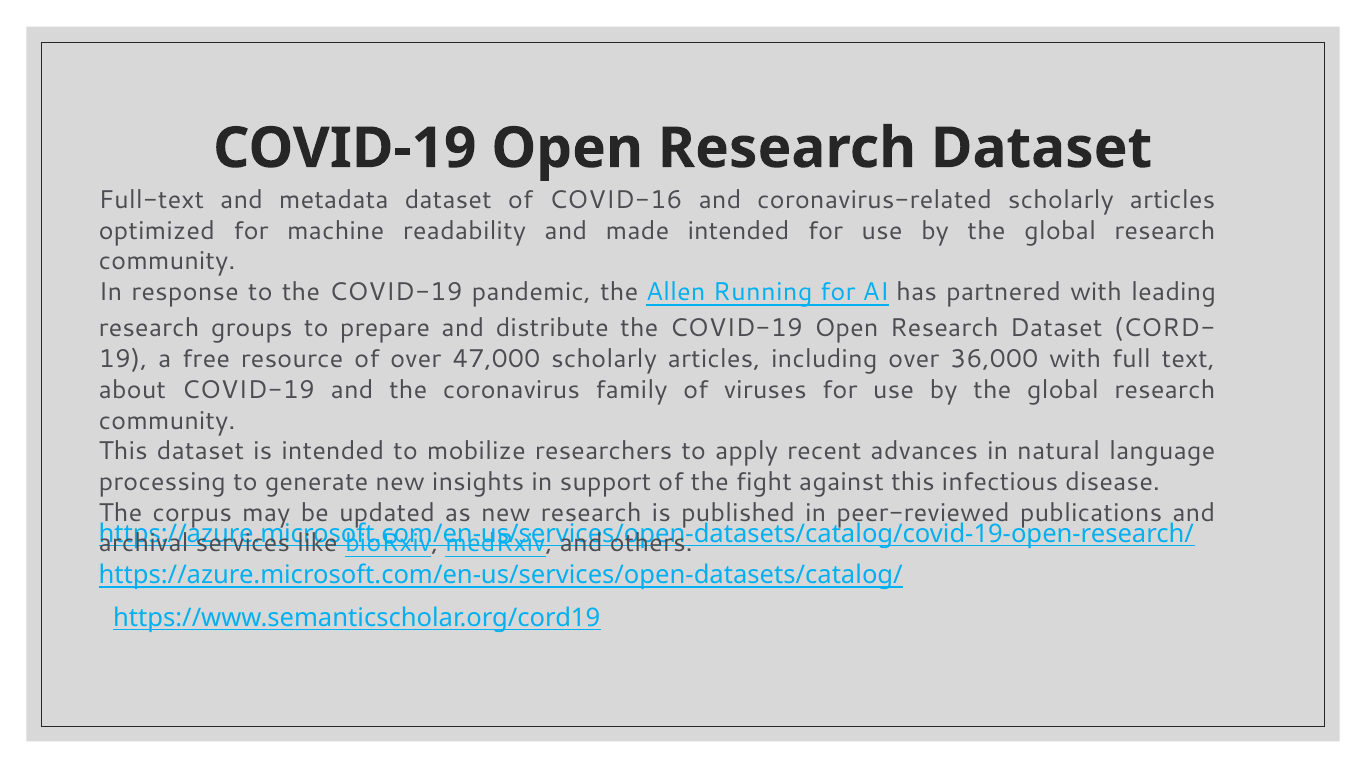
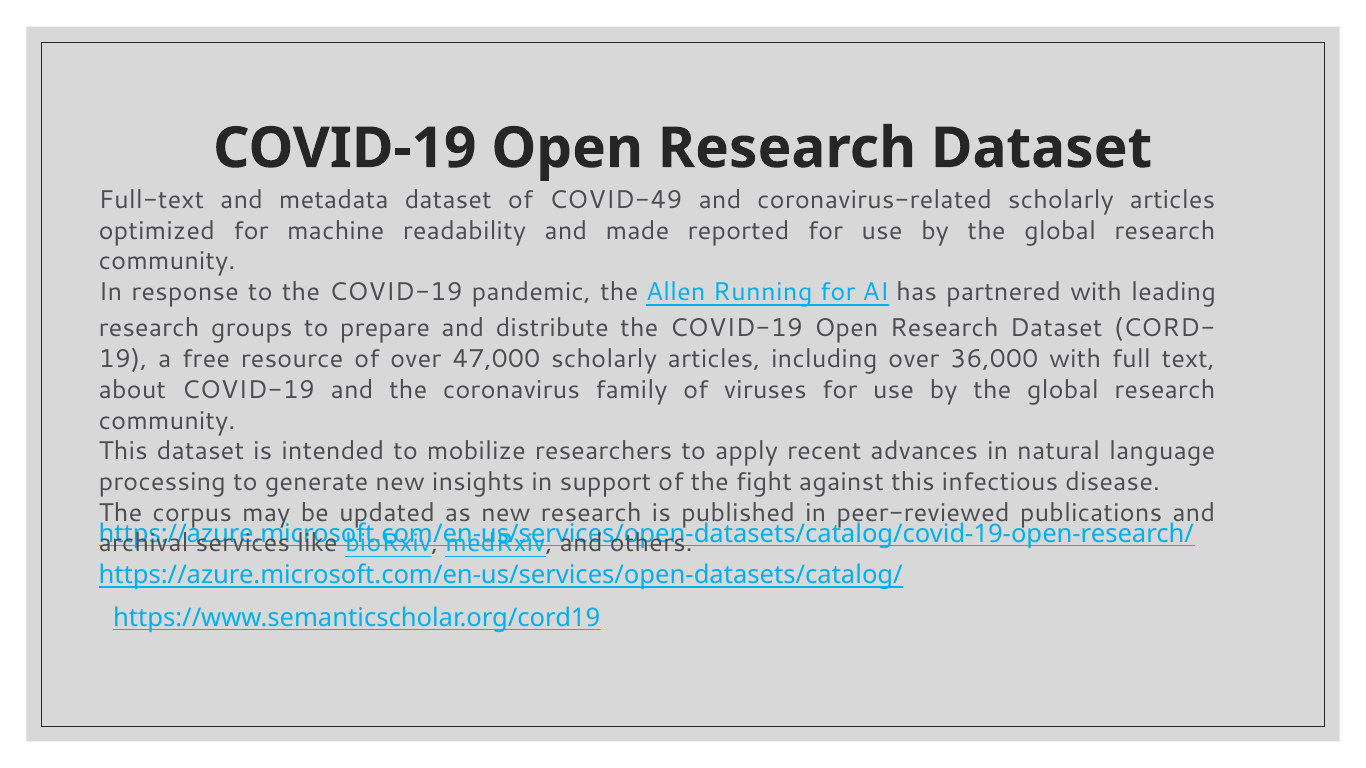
COVID-16: COVID-16 -> COVID-49 (616, 200)
made intended: intended -> reported (739, 231)
